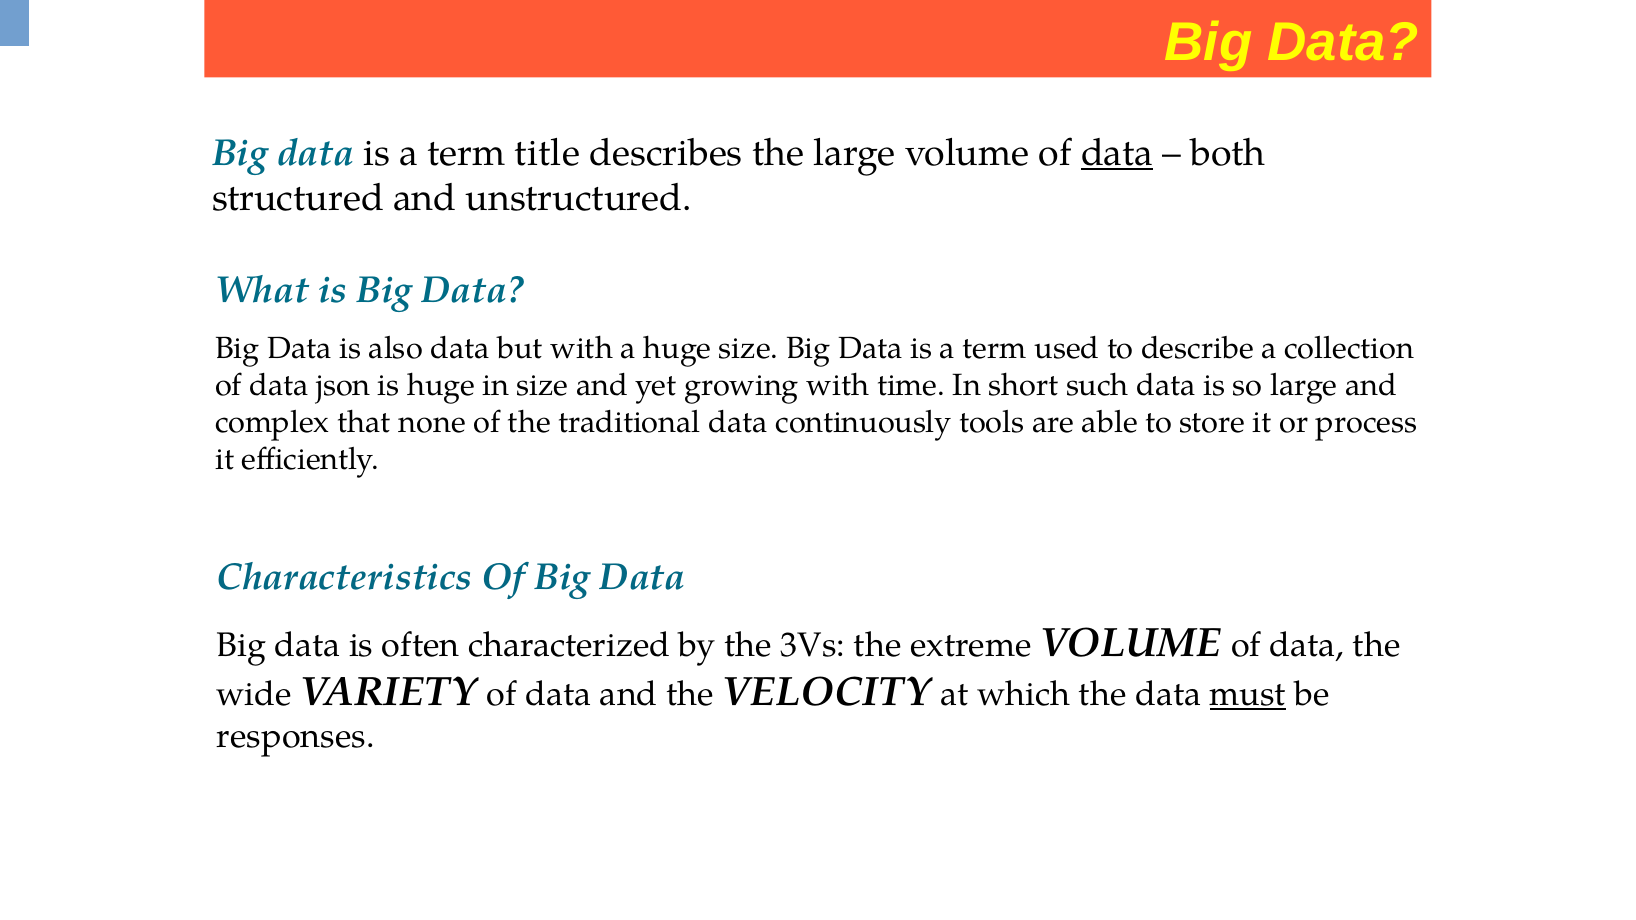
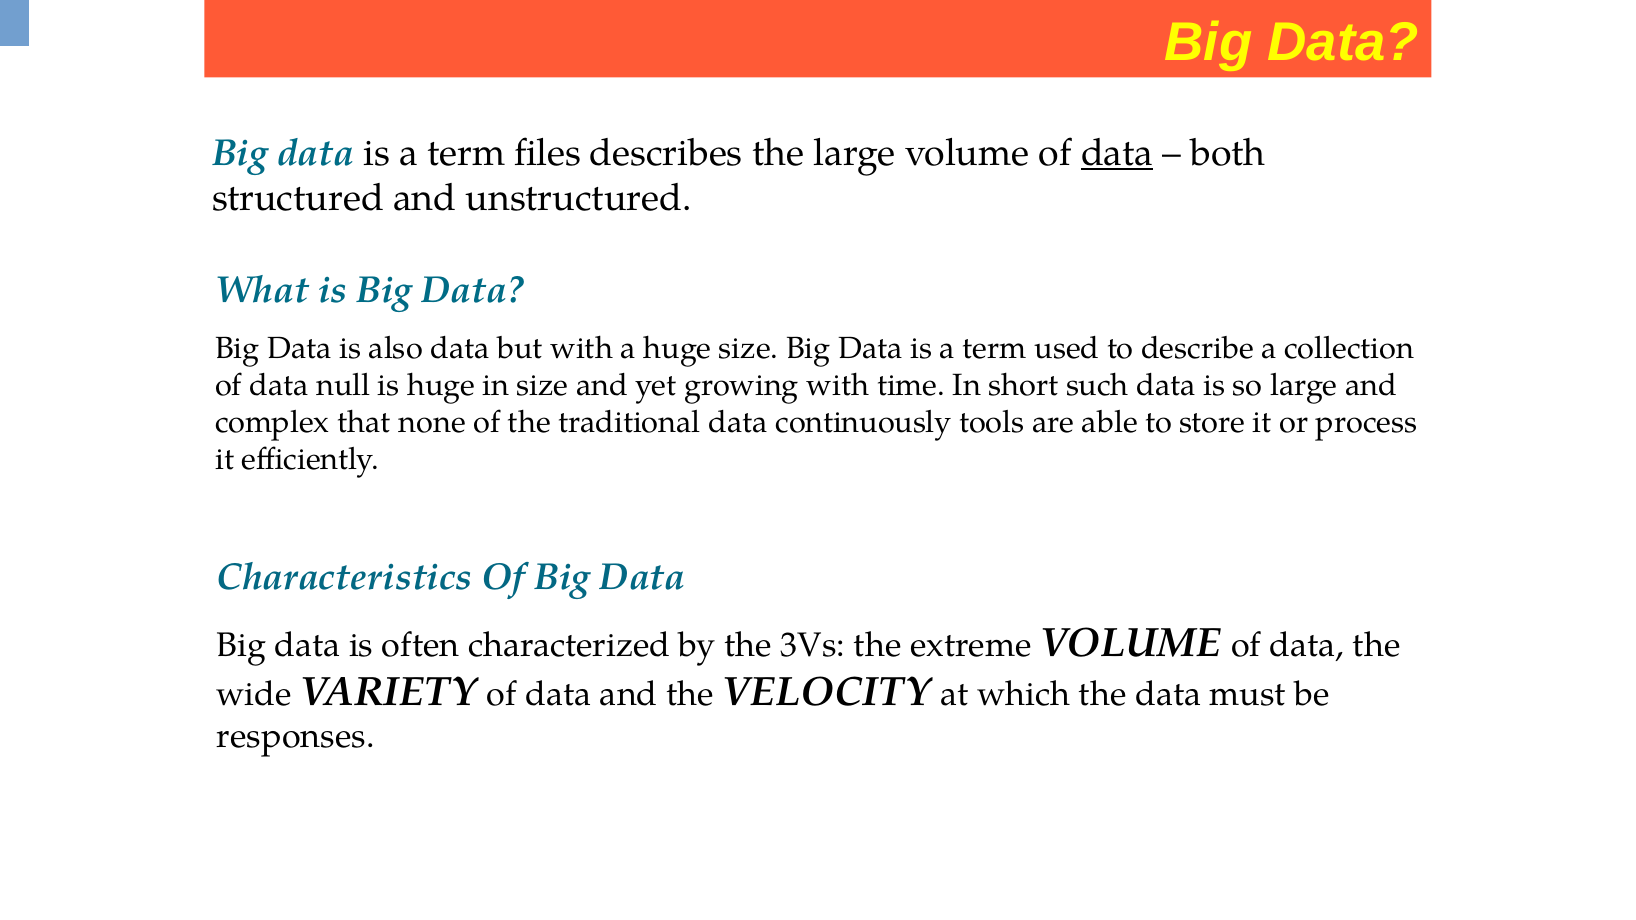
title: title -> files (548, 153)
json: json -> null (344, 386)
must underline: present -> none (1248, 695)
